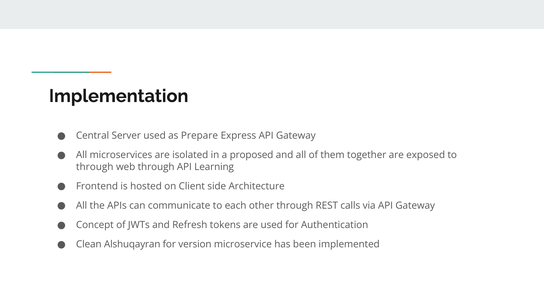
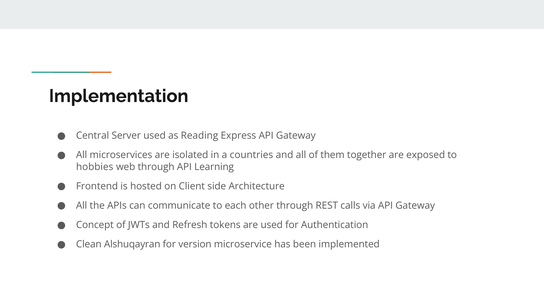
Prepare: Prepare -> Reading (200, 136)
proposed: proposed -> countries (251, 155)
through: through -> hobbies (95, 167)
